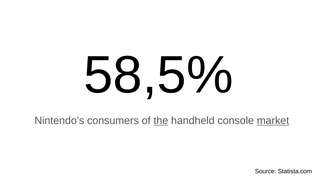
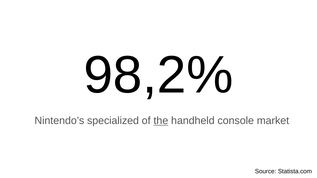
58,5%: 58,5% -> 98,2% (158, 75)
consumers: consumers -> specialized (113, 121)
market underline: present -> none (273, 121)
